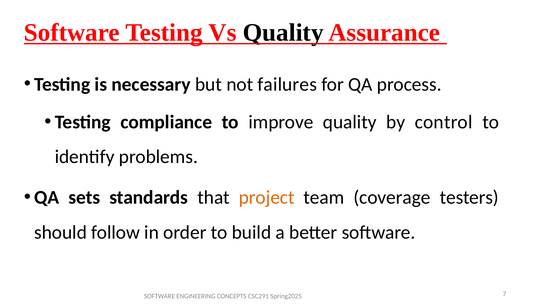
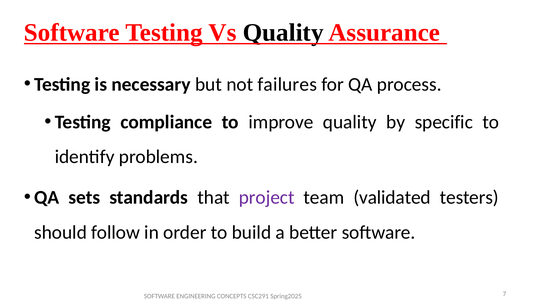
control: control -> specific (444, 122)
project colour: orange -> purple (267, 198)
coverage: coverage -> validated (392, 198)
